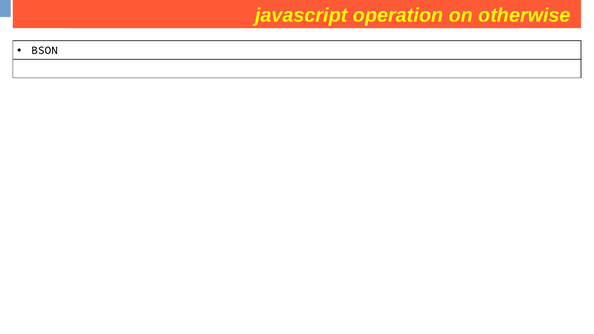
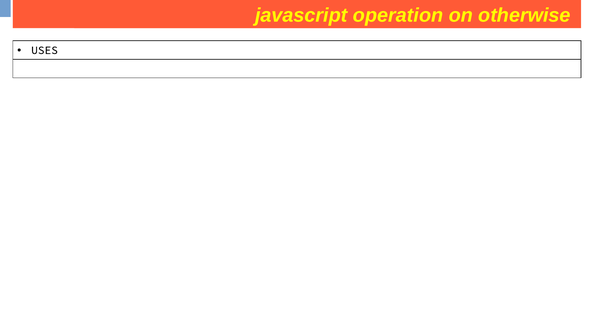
BSON: BSON -> USES (45, 50)
